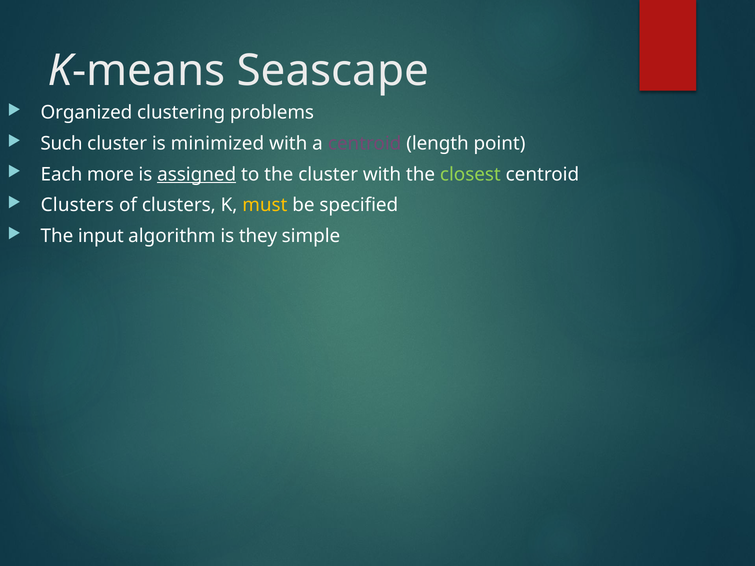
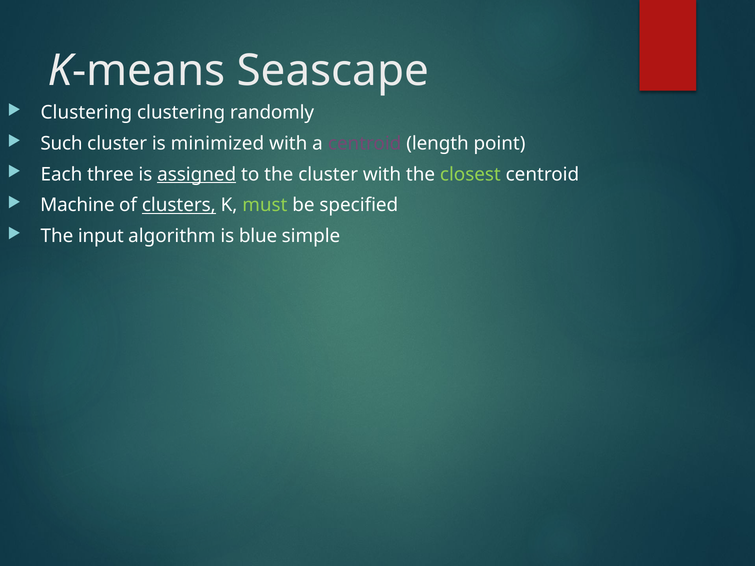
Organized: Organized -> Clustering (86, 113)
problems: problems -> randomly (272, 113)
more: more -> three (110, 174)
Clusters: Clusters -> Machine (77, 205)
clusters underline: none -> present (179, 205)
must colour: yellow -> light green (265, 205)
they: they -> blue (258, 236)
